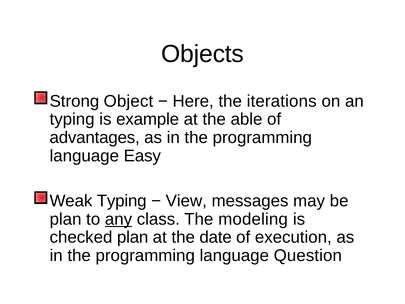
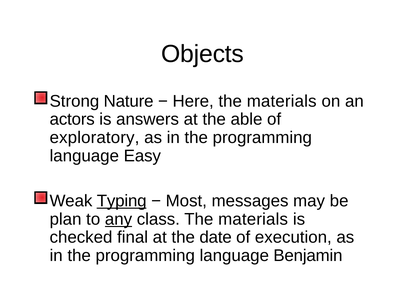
Object: Object -> Nature (129, 101)
Here the iterations: iterations -> materials (282, 101)
typing: typing -> actors (72, 119)
example: example -> answers (148, 119)
advantages: advantages -> exploratory (94, 138)
Typing underline: none -> present (122, 201)
View: View -> Most (186, 201)
class The modeling: modeling -> materials (253, 219)
checked plan: plan -> final (133, 237)
Question: Question -> Benjamin (308, 255)
